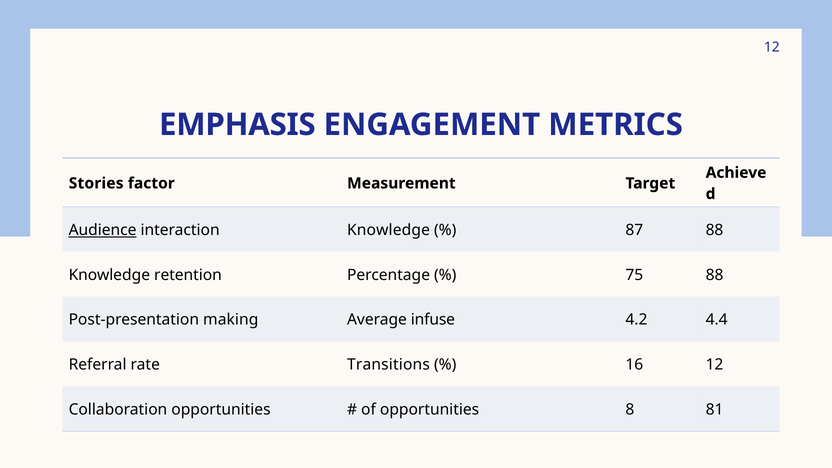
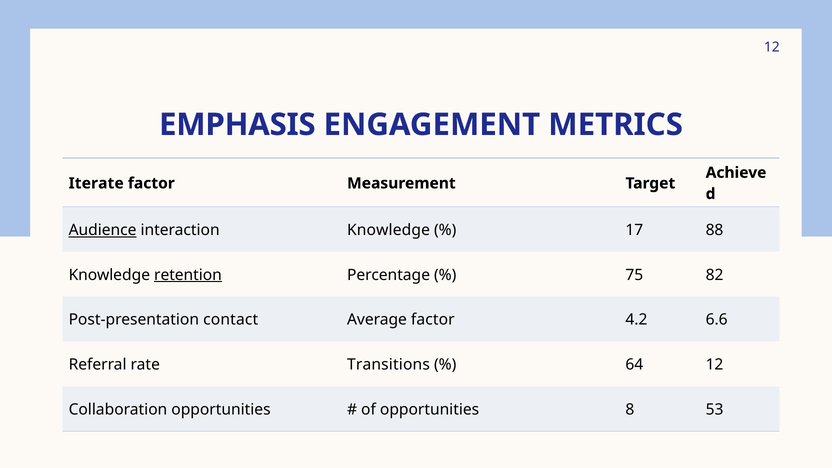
Stories: Stories -> Iterate (96, 183)
87: 87 -> 17 (634, 230)
retention underline: none -> present (188, 275)
75 88: 88 -> 82 (715, 275)
making: making -> contact (231, 320)
Average infuse: infuse -> factor (433, 320)
4.4: 4.4 -> 6.6 (717, 320)
16: 16 -> 64 (634, 365)
81: 81 -> 53 (715, 410)
